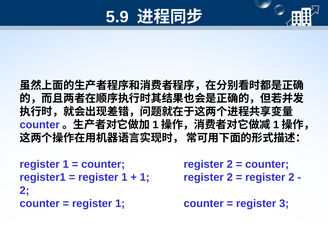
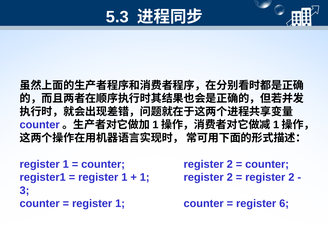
5.9: 5.9 -> 5.3 (117, 17)
2: 2 -> 3 (24, 190)
3: 3 -> 6 (284, 204)
